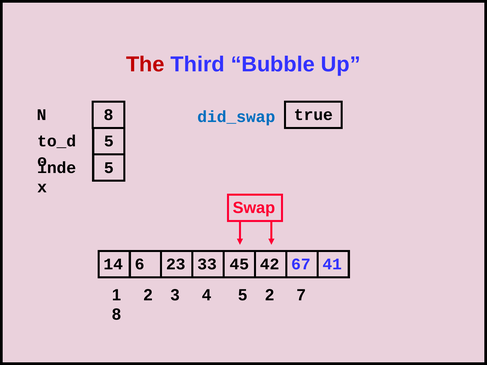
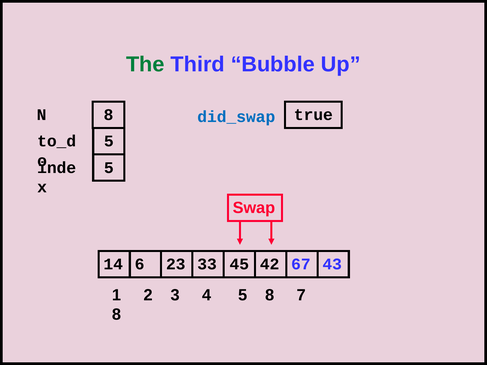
The colour: red -> green (145, 64)
41: 41 -> 43 (332, 264)
5 2: 2 -> 8 (270, 295)
